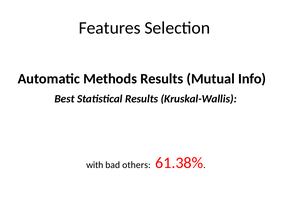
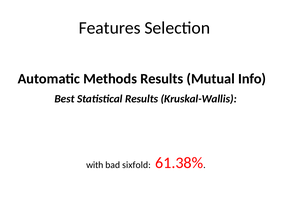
others: others -> sixfold (136, 165)
